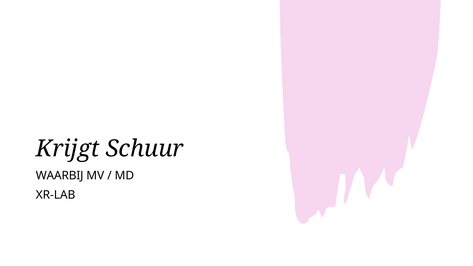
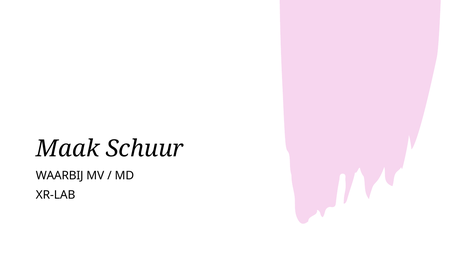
Krijgt: Krijgt -> Maak (68, 149)
